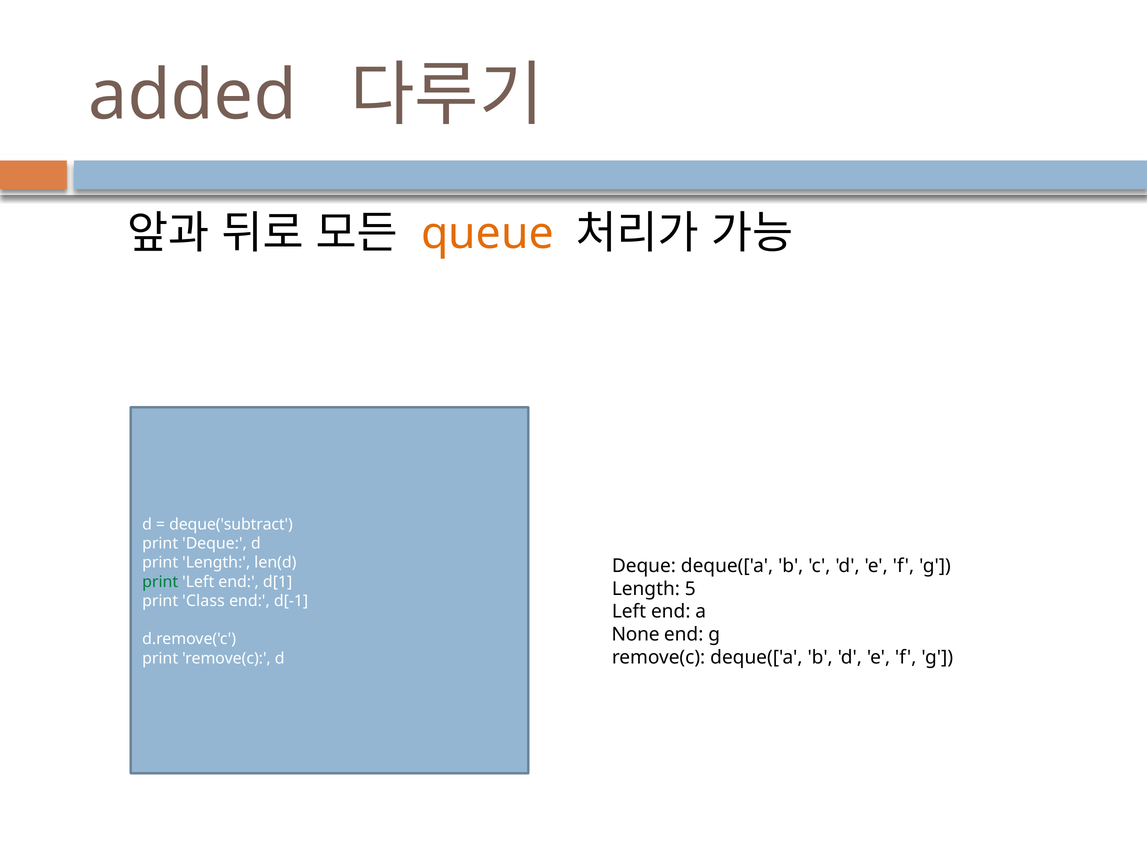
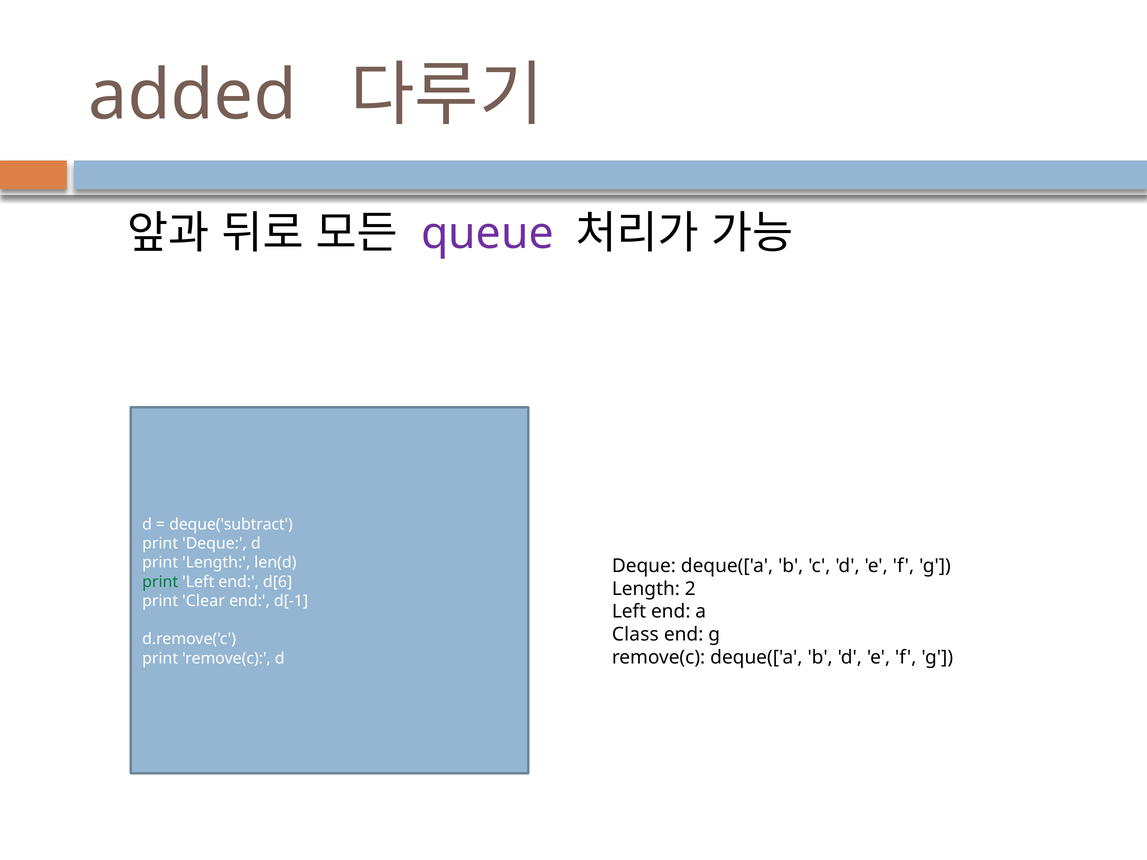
queue colour: orange -> purple (487, 234)
d[1: d[1 -> d[6 (278, 582)
5: 5 -> 2 (690, 589)
Class: Class -> Clear (204, 601)
None: None -> Class (635, 635)
